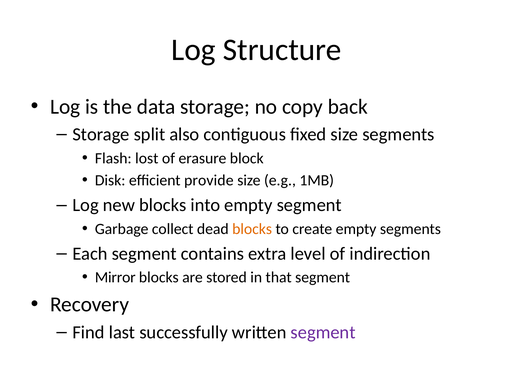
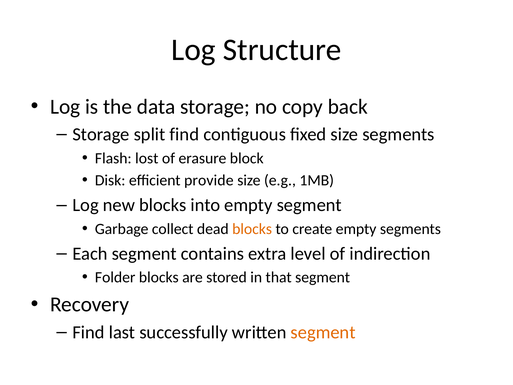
split also: also -> find (184, 134)
Mirror: Mirror -> Folder (115, 277)
segment colour: purple -> orange (323, 332)
